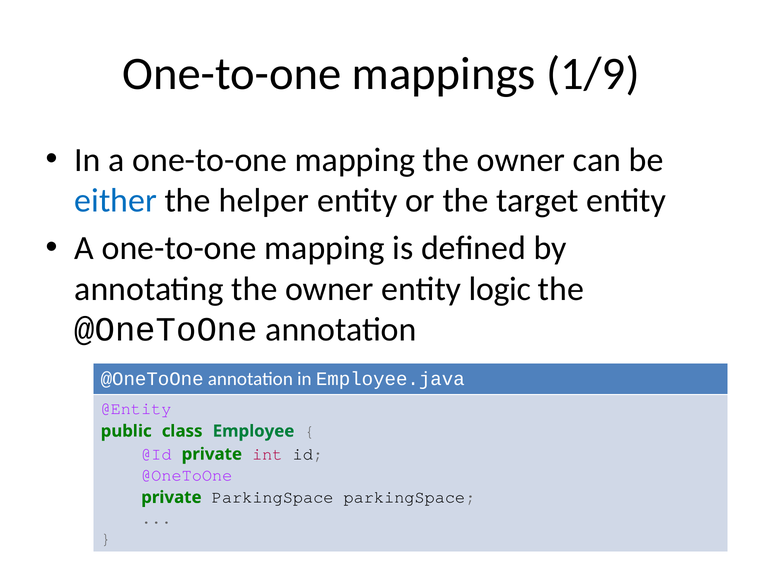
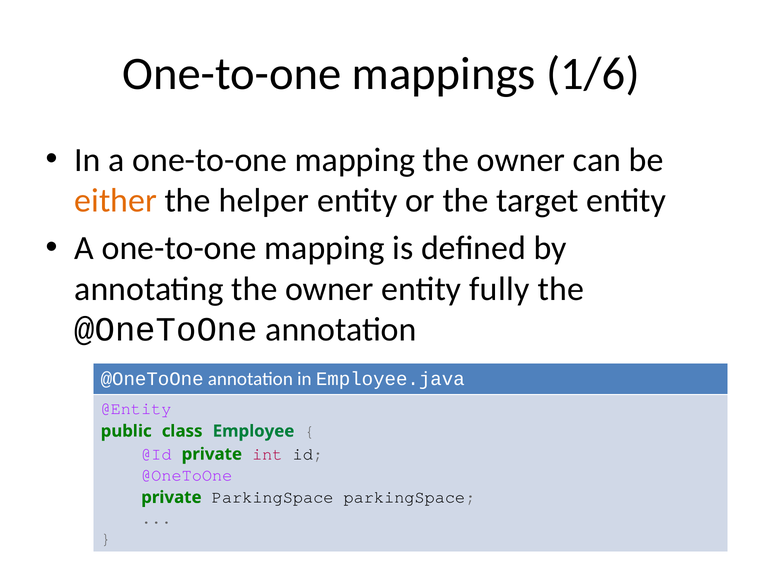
1/9: 1/9 -> 1/6 (593, 74)
either colour: blue -> orange (116, 201)
logic: logic -> fully (499, 289)
